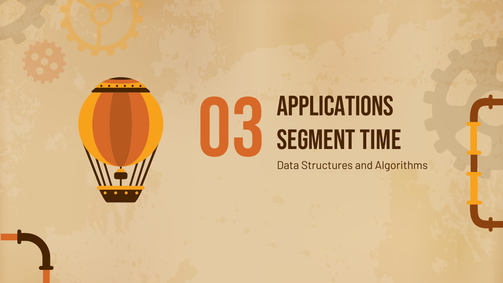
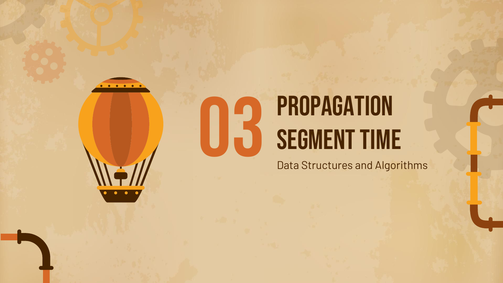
Applications: Applications -> Propagation (335, 106)
